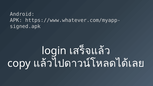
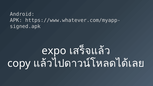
login: login -> expo (54, 51)
